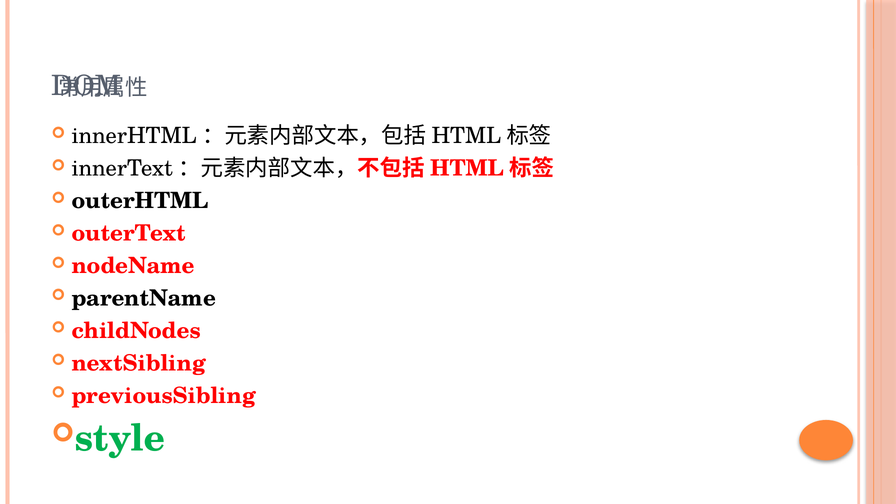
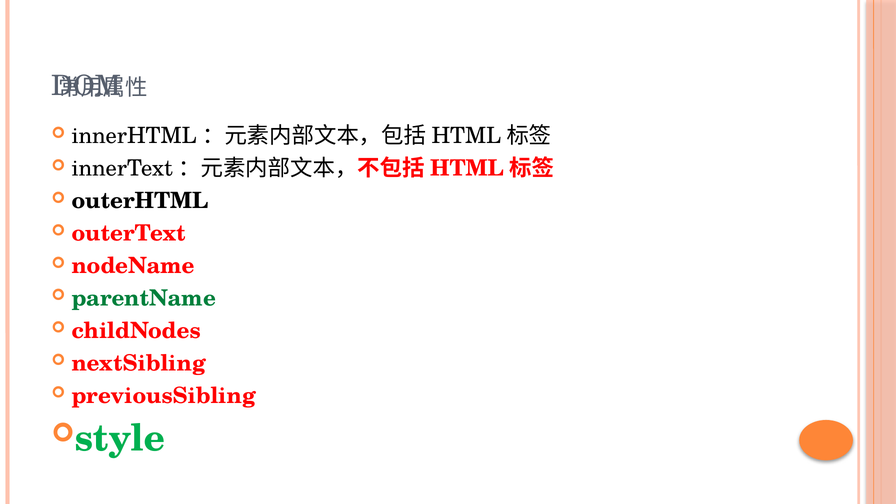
parentName colour: black -> green (144, 298)
